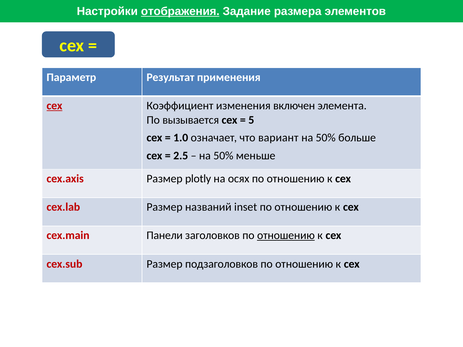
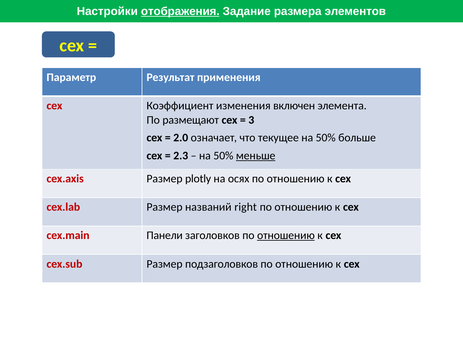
cex underline: present -> none (54, 106)
вызывается: вызывается -> размещают (191, 120)
5: 5 -> 3 (251, 120)
1.0: 1.0 -> 2.0 (181, 138)
вариант: вариант -> текущее (278, 138)
2.5: 2.5 -> 2.3 (181, 156)
меньше underline: none -> present (256, 156)
inset: inset -> right (246, 207)
